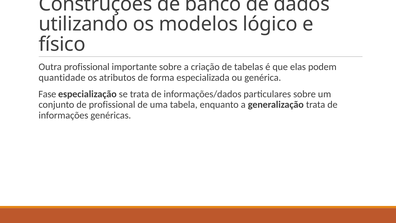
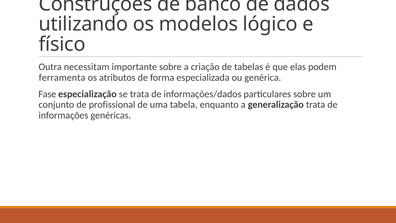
Outra profissional: profissional -> necessitam (87, 67)
quantidade: quantidade -> ferramenta (62, 77)
